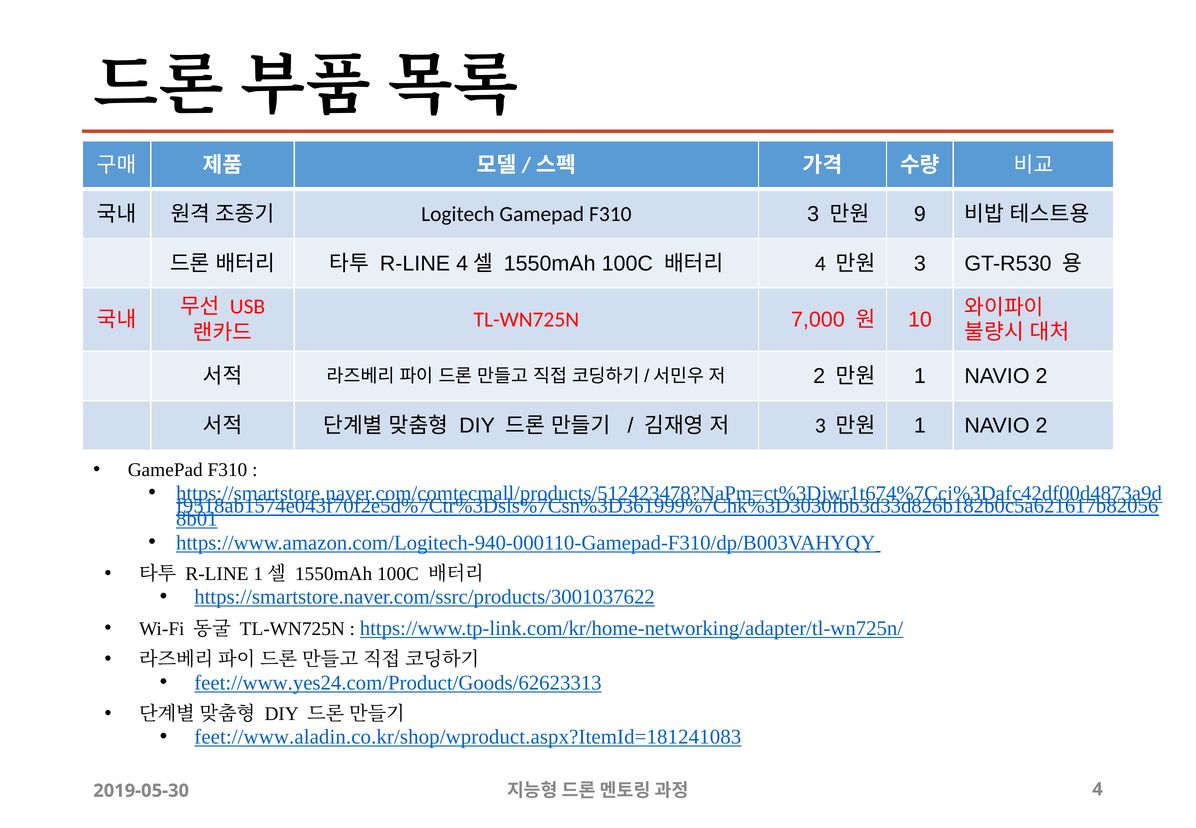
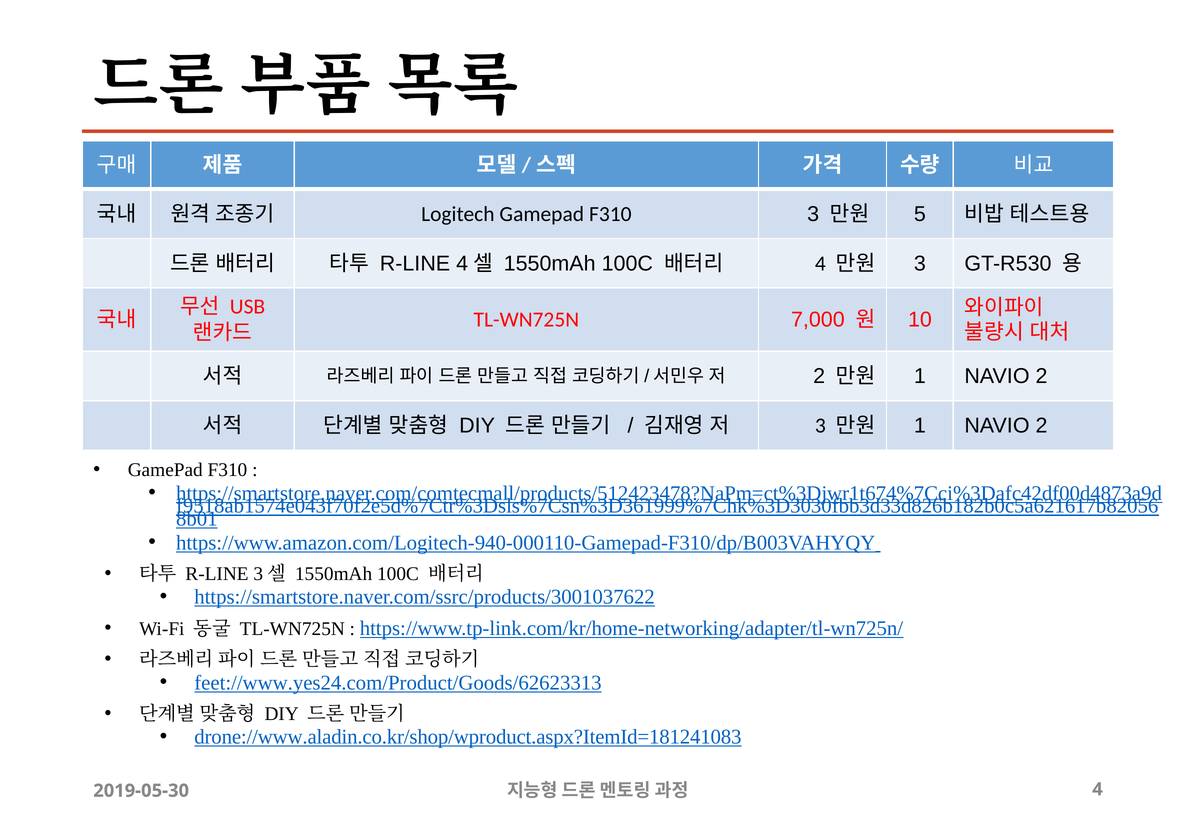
9: 9 -> 5 (920, 214)
R-LINE 1: 1 -> 3 (258, 574)
feet://www.aladin.co.kr/shop/wproduct.aspx?ItemId=181241083: feet://www.aladin.co.kr/shop/wproduct.aspx?ItemId=181241083 -> drone://www.aladin.co.kr/shop/wproduct.aspx?ItemId=181241083 (468, 737)
